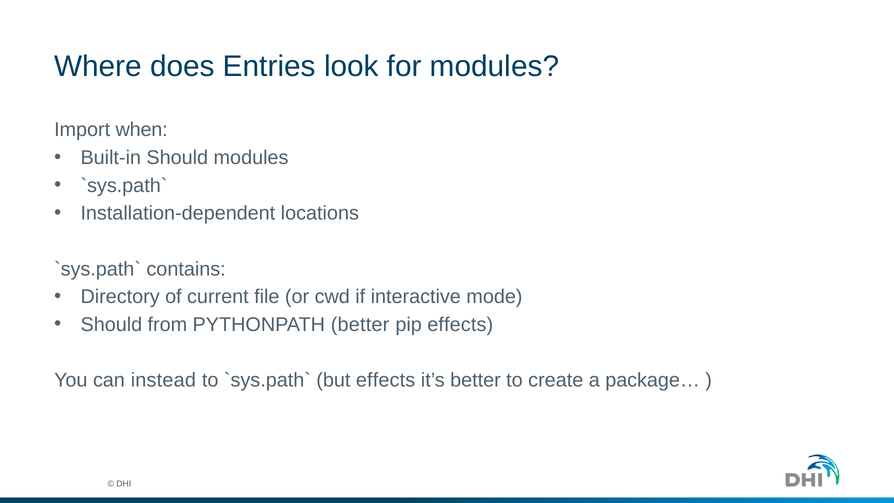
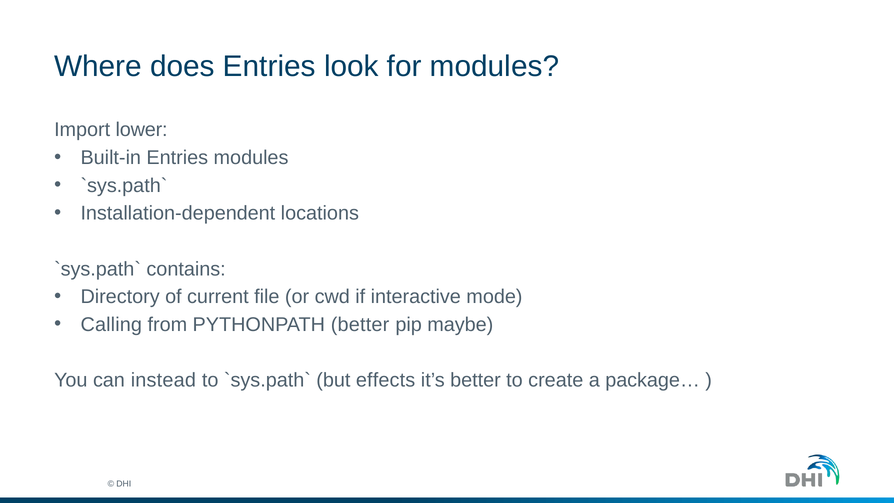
when: when -> lower (142, 130)
Built-in Should: Should -> Entries (177, 158)
Should: Should -> Calling (111, 325)
pip effects: effects -> maybe (460, 325)
